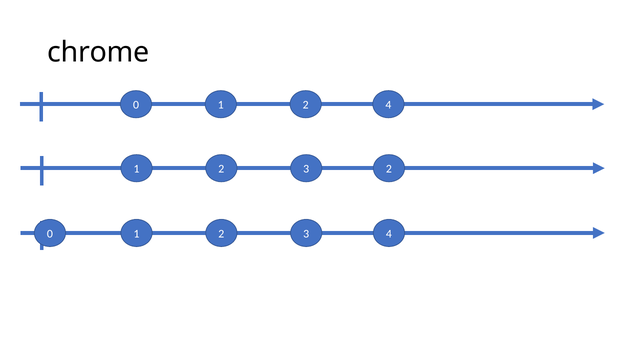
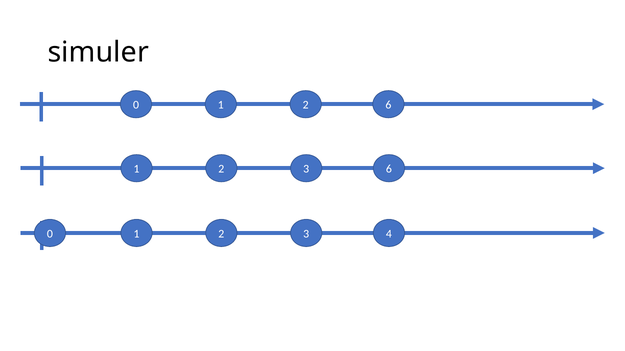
chrome: chrome -> simuler (98, 53)
2 4: 4 -> 6 (388, 105)
3 2: 2 -> 6 (389, 169)
